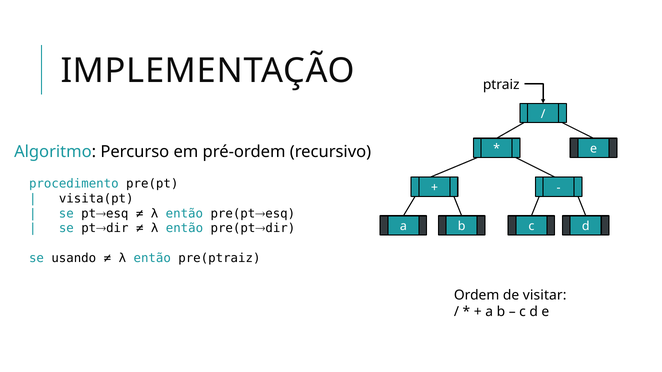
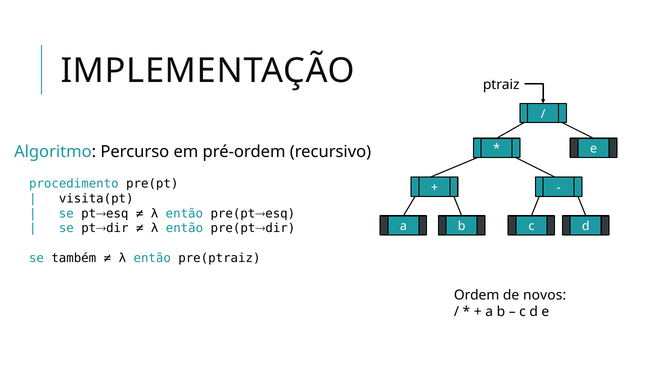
usando: usando -> também (74, 258)
visitar: visitar -> novos (545, 295)
